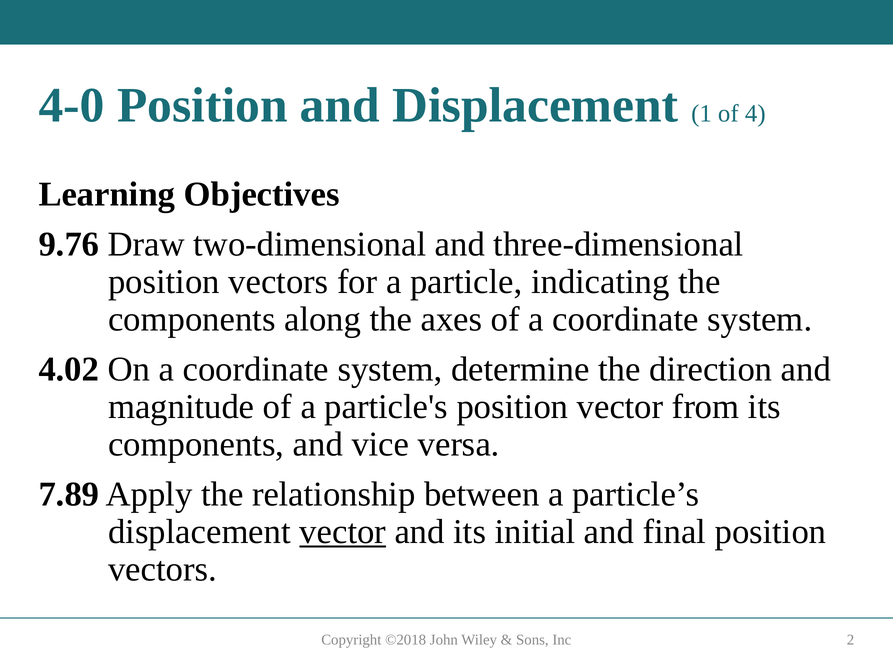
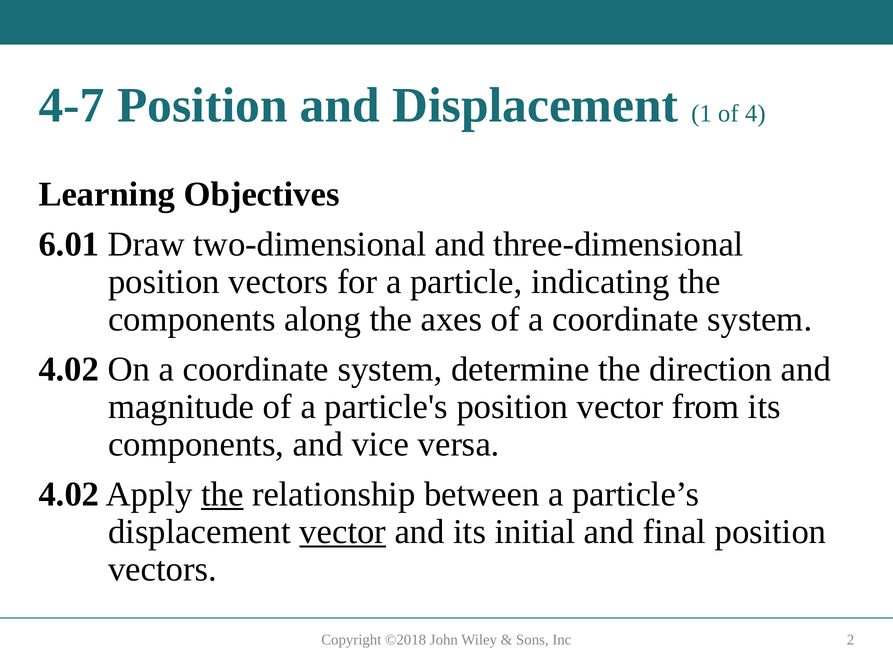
4-0: 4-0 -> 4-7 (72, 105)
9.76: 9.76 -> 6.01 (69, 244)
7.89: 7.89 -> 4.02 (69, 494)
the underline: none -> present (222, 494)
